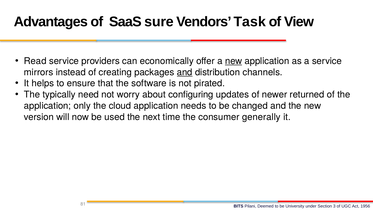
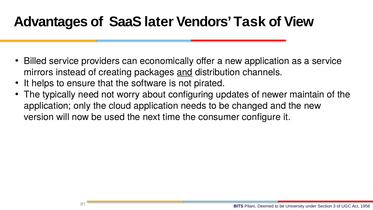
sure: sure -> later (159, 22)
Read: Read -> Billed (35, 61)
new underline: present -> none (234, 61)
returned: returned -> maintain (307, 94)
generally: generally -> configure (261, 117)
